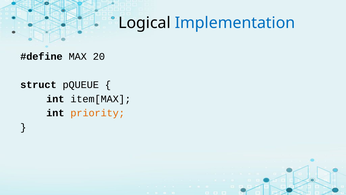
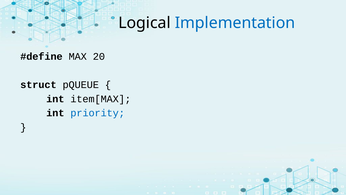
priority colour: orange -> blue (98, 113)
